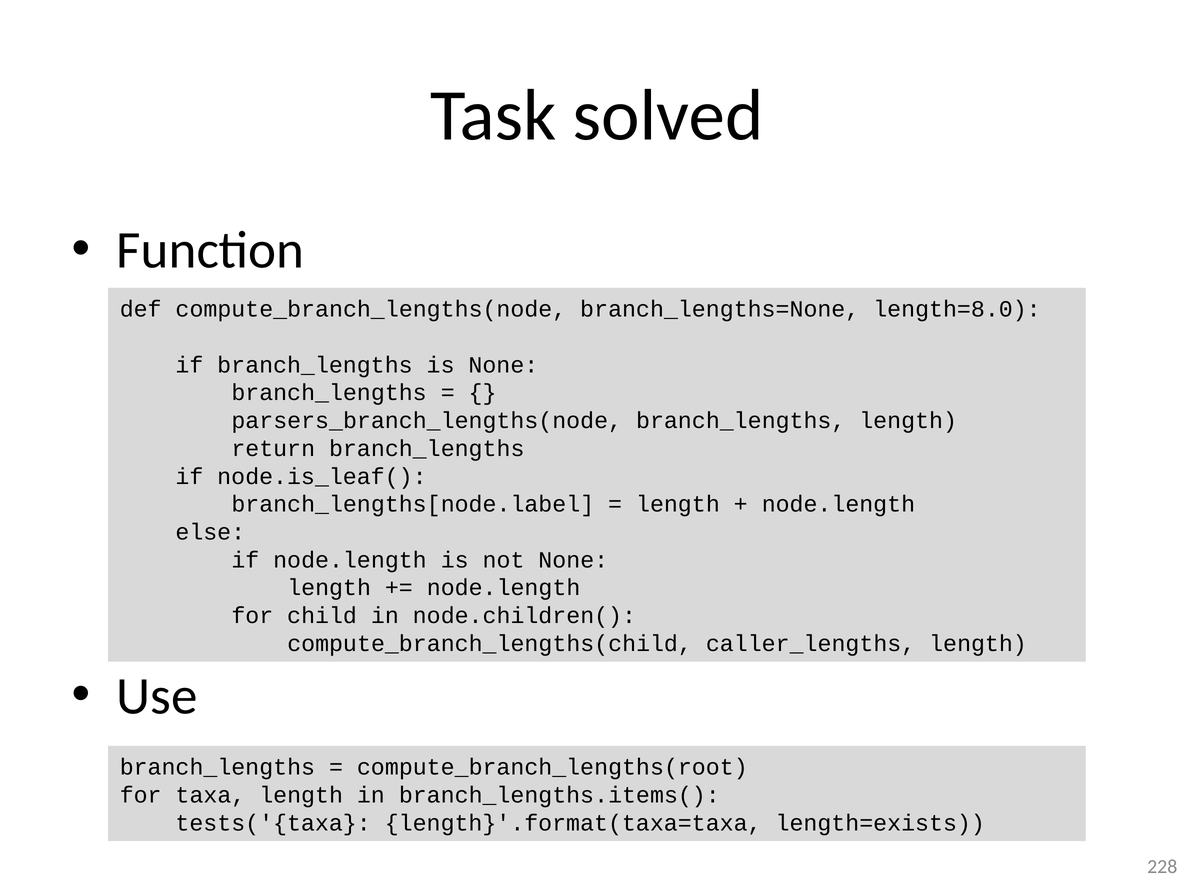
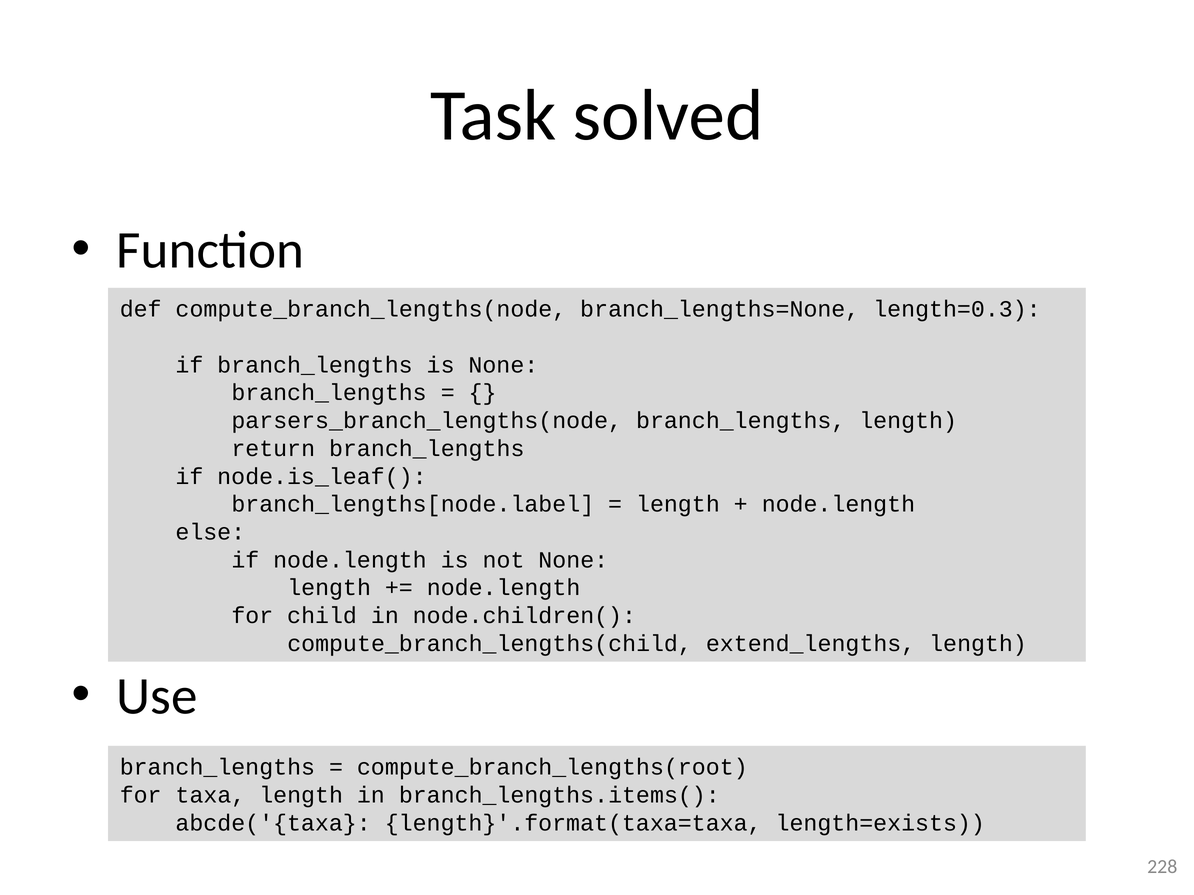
length=8.0: length=8.0 -> length=0.3 (957, 309)
caller_lengths: caller_lengths -> extend_lengths (811, 644)
tests('{taxa: tests('{taxa -> abcde('{taxa (273, 823)
